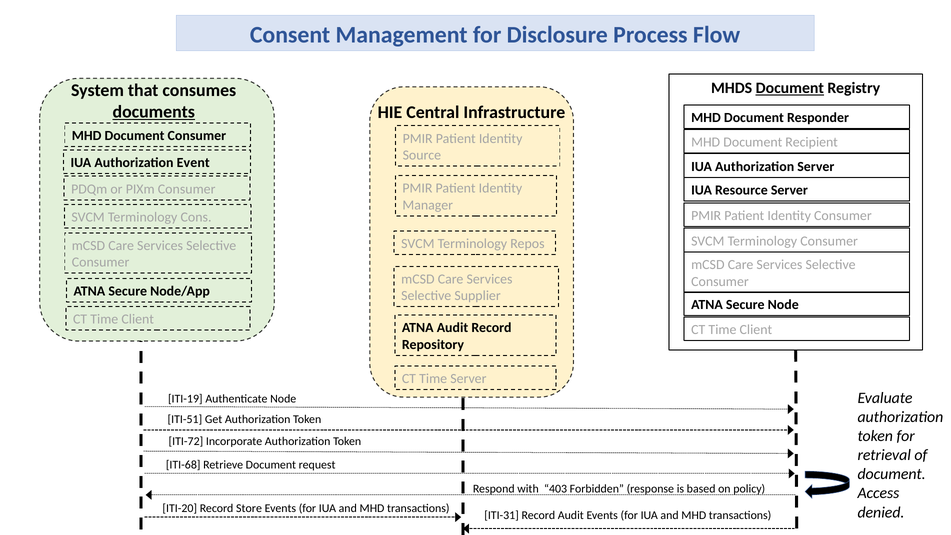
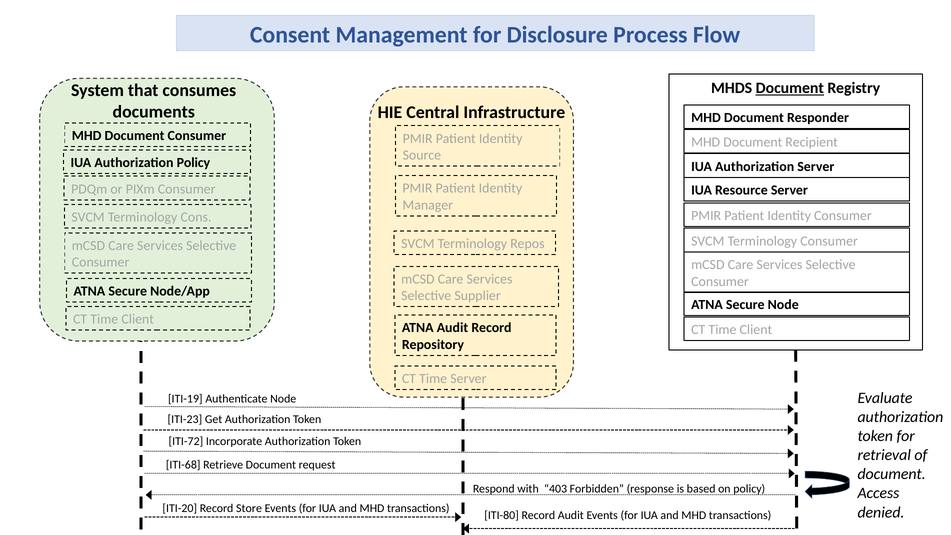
documents underline: present -> none (154, 112)
Authorization Event: Event -> Policy (193, 163)
ITI-51: ITI-51 -> ITI-23 (185, 419)
ITI-31: ITI-31 -> ITI-80 (502, 515)
